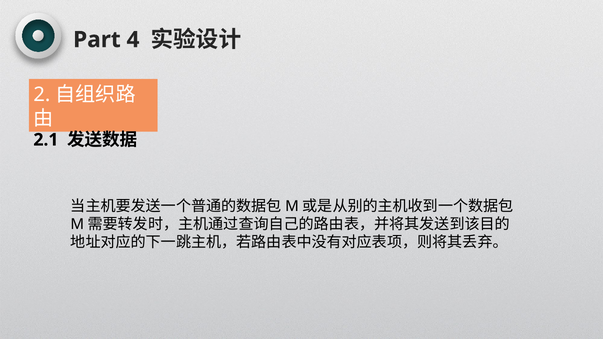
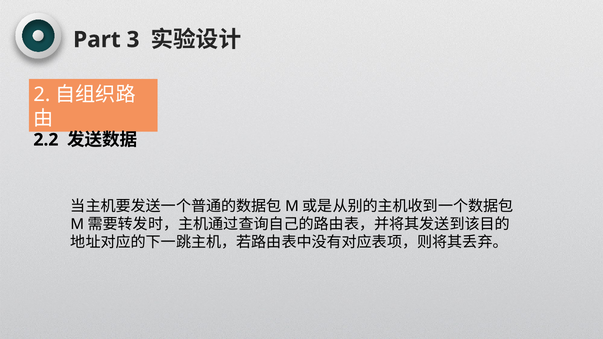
4: 4 -> 3 (133, 40)
2.1: 2.1 -> 2.2 (46, 140)
